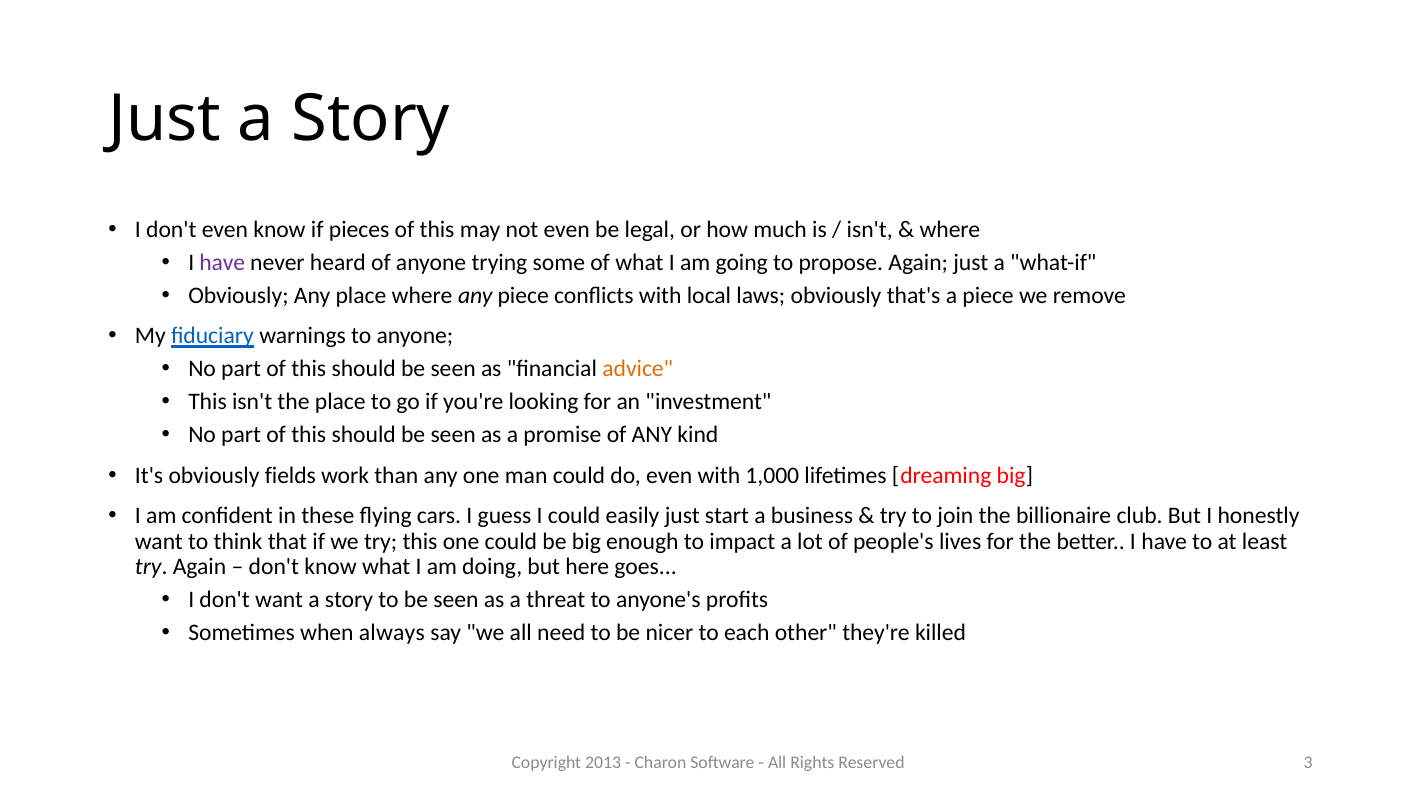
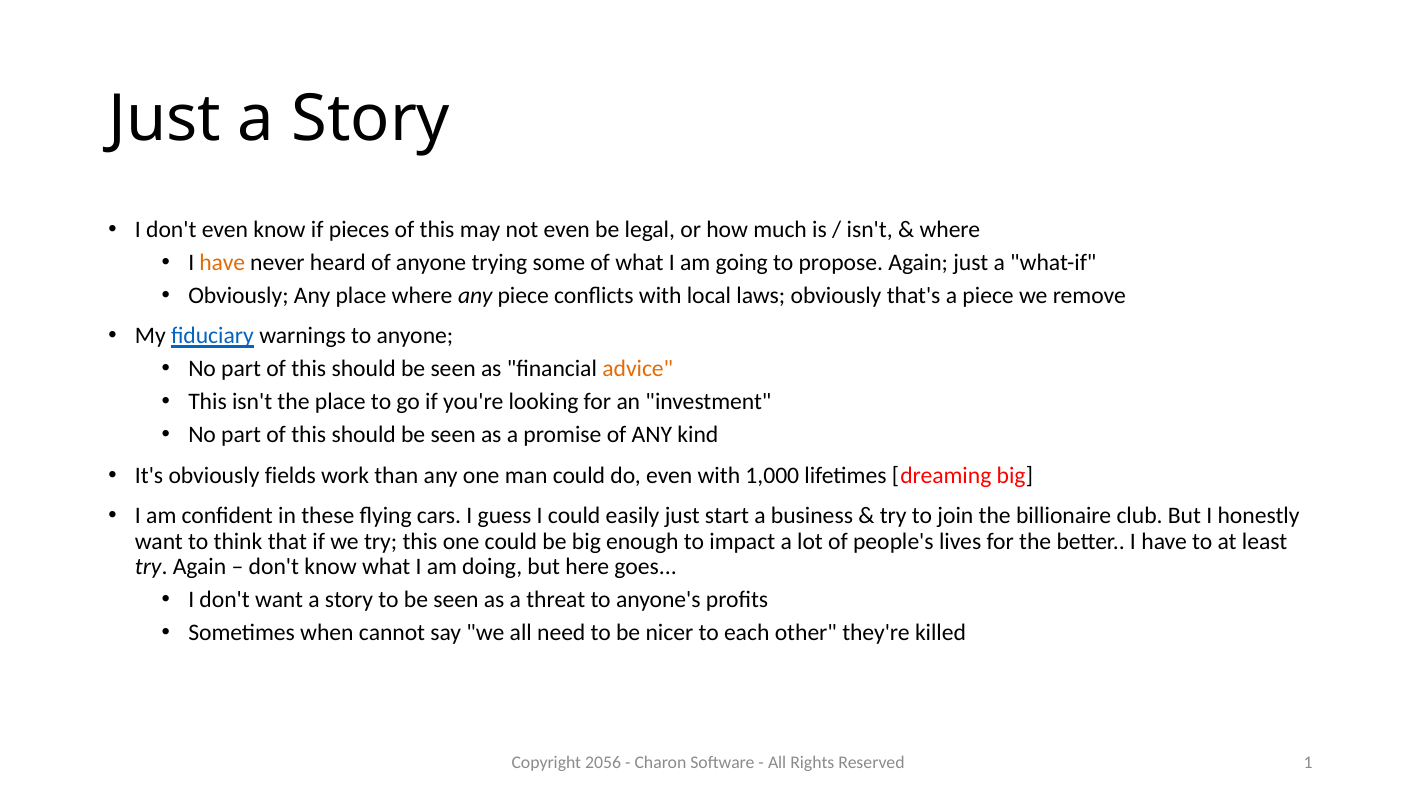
have colour: purple -> orange (222, 263)
always: always -> cannot (392, 633)
2013: 2013 -> 2056 (603, 763)
3: 3 -> 1 (1308, 763)
